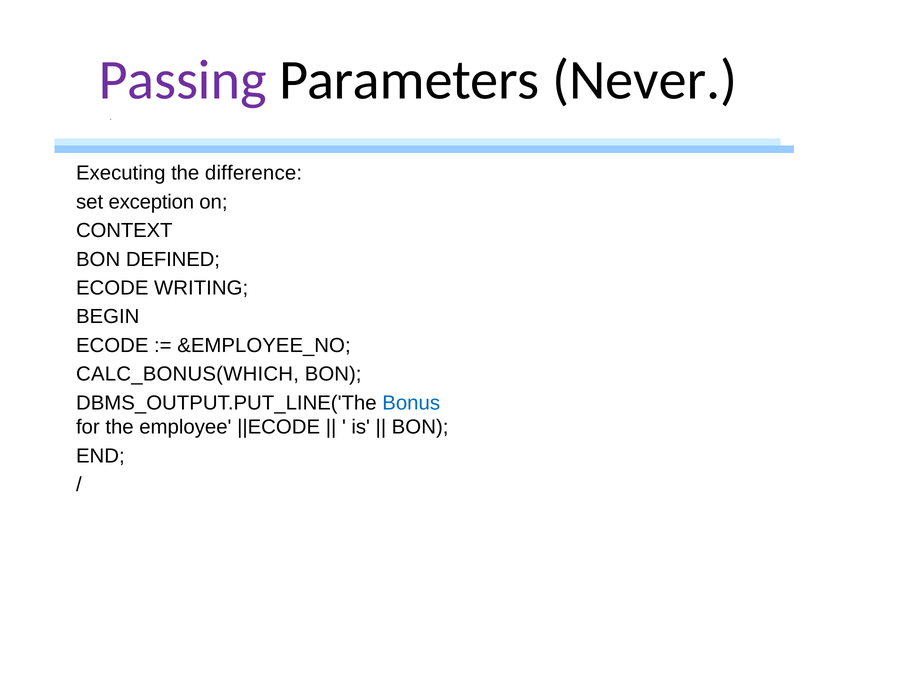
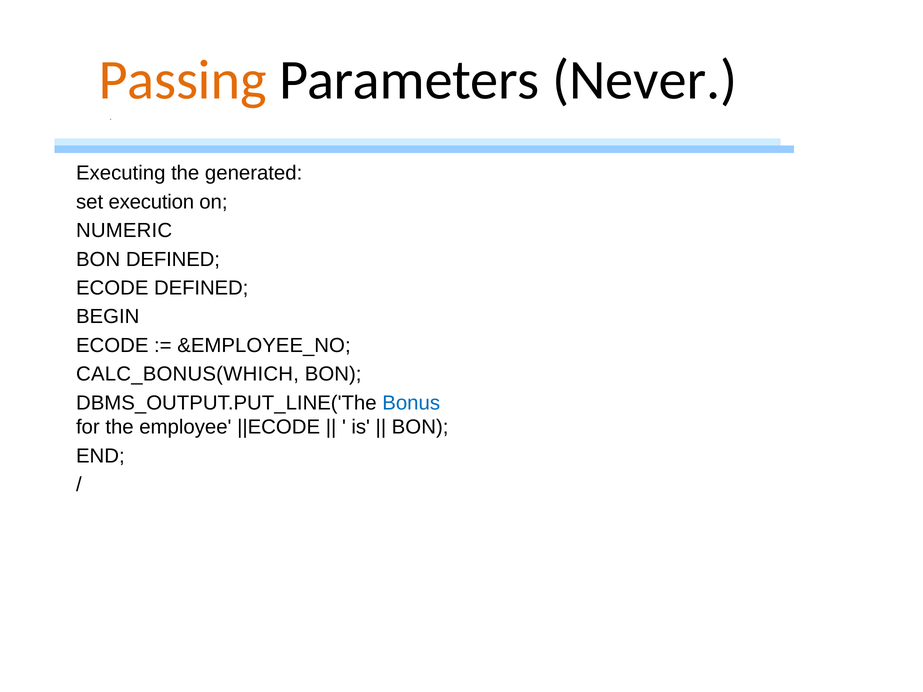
Passing colour: purple -> orange (183, 80)
difference: difference -> generated (254, 173)
exception: exception -> execution (151, 202)
CONTEXT: CONTEXT -> NUMERIC (124, 231)
ECODE WRITING: WRITING -> DEFINED (201, 288)
